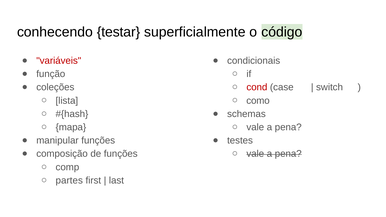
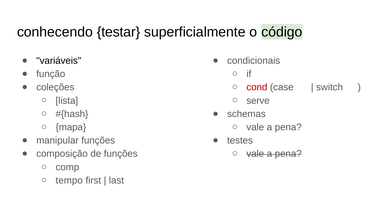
variáveis colour: red -> black (59, 61)
como: como -> serve (258, 101)
partes: partes -> tempo (69, 181)
